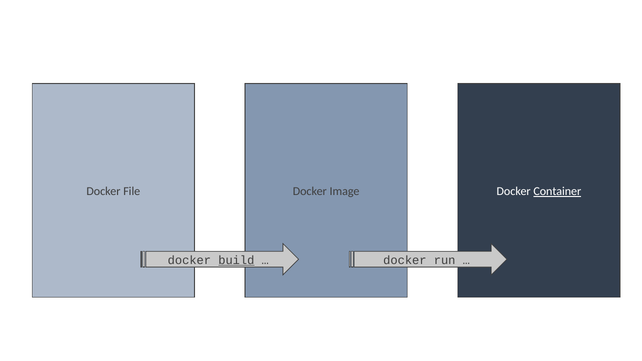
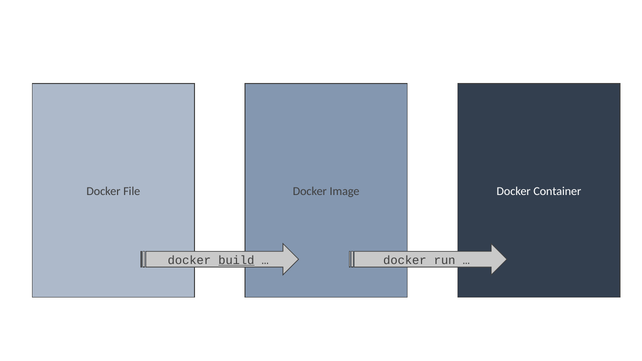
Container underline: present -> none (557, 191)
